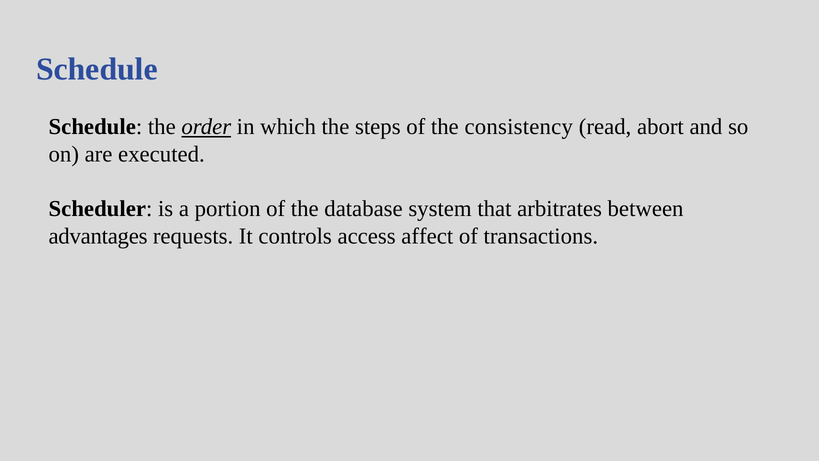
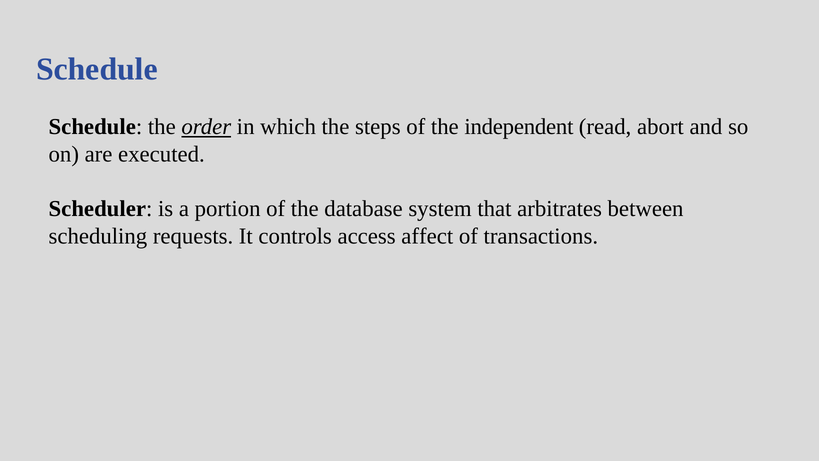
consistency: consistency -> independent (519, 127)
advantages: advantages -> scheduling (98, 236)
